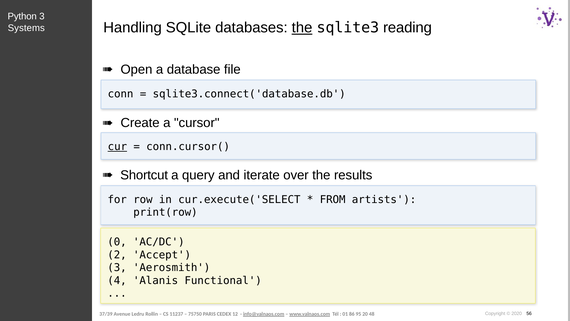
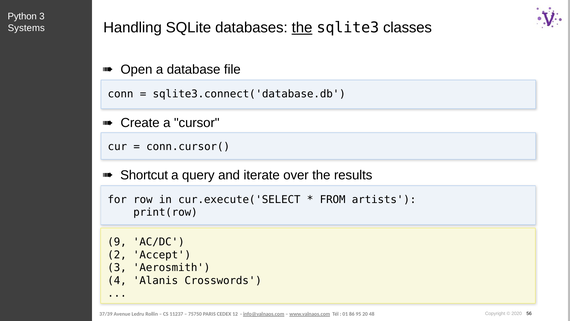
reading: reading -> classes (407, 28)
cur underline: present -> none (117, 146)
0: 0 -> 9 (117, 242)
Functional: Functional -> Crosswords (223, 280)
